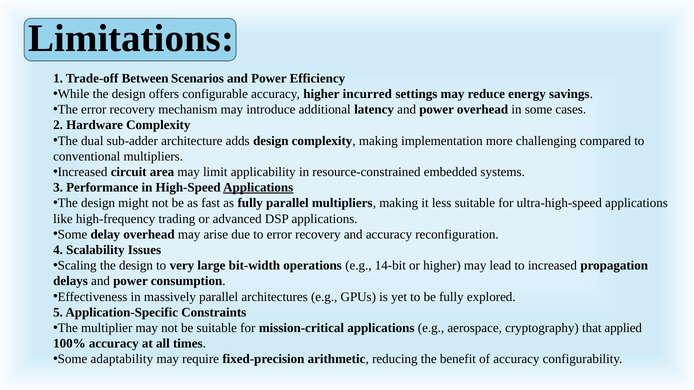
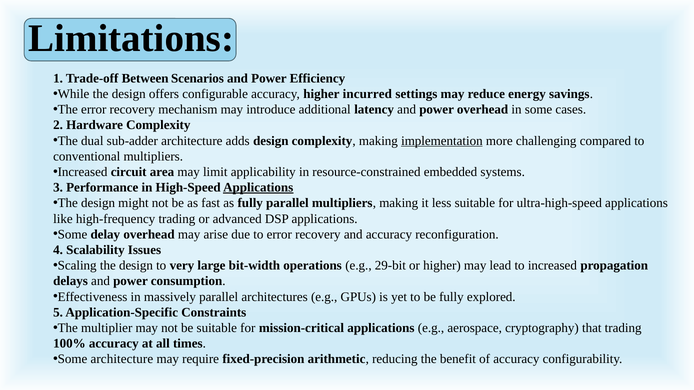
implementation underline: none -> present (442, 141)
14-bit: 14-bit -> 29-bit (390, 266)
that applied: applied -> trading (623, 328)
Some adaptability: adaptability -> architecture (122, 359)
